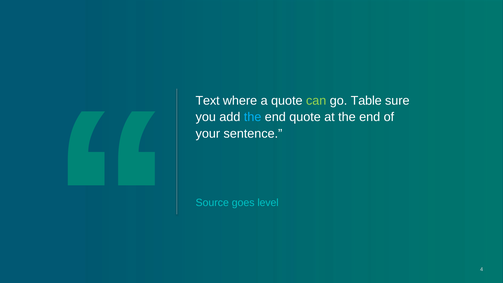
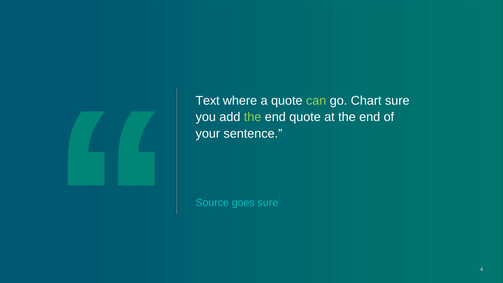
Table: Table -> Chart (366, 101)
the colour: light blue -> light green (253, 117)
goes level: level -> sure (268, 203)
